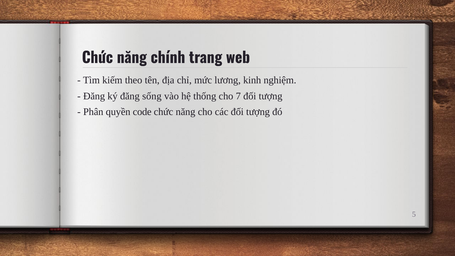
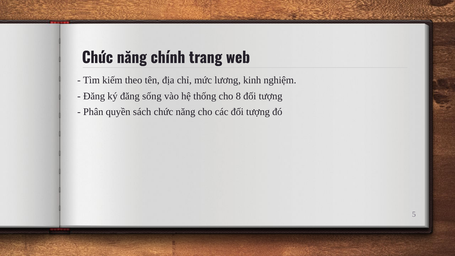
7: 7 -> 8 (238, 96)
code: code -> sách (142, 112)
